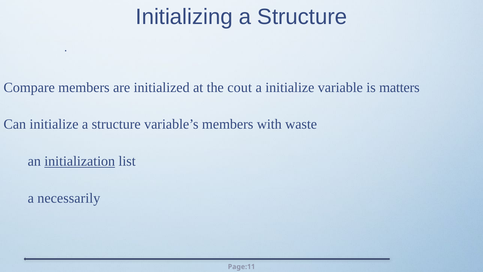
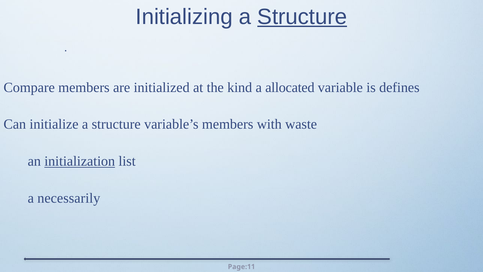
Structure underline: none -> present (302, 17)
cout: cout -> kind (240, 87)
a initialize: initialize -> allocated (290, 87)
matters: matters -> defines (399, 87)
